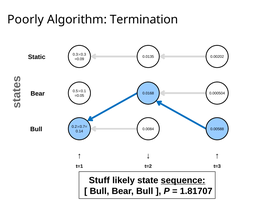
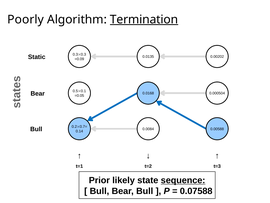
Termination underline: none -> present (144, 19)
Stuff: Stuff -> Prior (99, 180)
1.81707: 1.81707 -> 0.07588 (196, 191)
